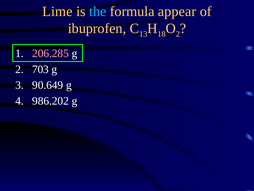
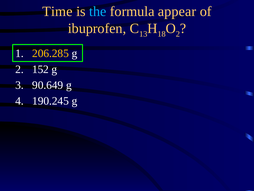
Lime: Lime -> Time (57, 11)
206.285 colour: pink -> yellow (51, 53)
703: 703 -> 152 (40, 69)
986.202: 986.202 -> 190.245 (51, 101)
